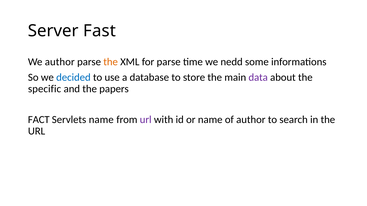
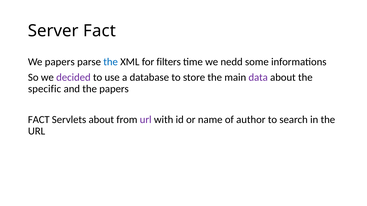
Server Fast: Fast -> Fact (100, 31)
We author: author -> papers (60, 62)
the colour: orange -> blue (111, 62)
for parse: parse -> filters (169, 62)
decided colour: blue -> purple (73, 77)
Servlets name: name -> about (101, 120)
